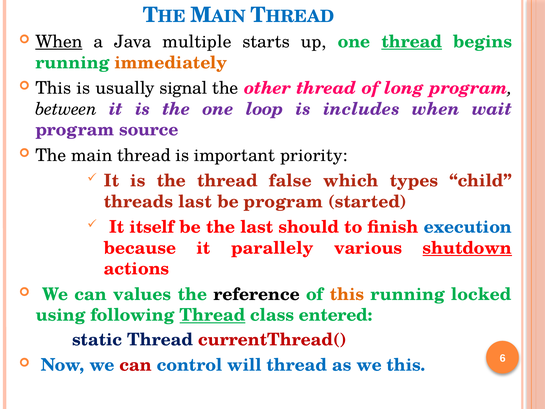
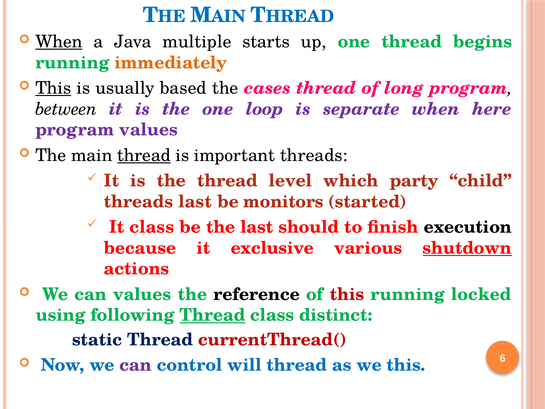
thread underline: present -> none (412, 42)
This underline: none -> present (53, 88)
signal: signal -> based (183, 88)
other: other -> cases (267, 88)
includes: includes -> separate (361, 109)
wait: wait -> here (492, 109)
program source: source -> values (149, 130)
thread underline: none -> present (144, 155)
important priority: priority -> threads (314, 155)
false: false -> level (290, 181)
types: types -> party (414, 181)
be program: program -> monitors (283, 202)
It itself: itself -> class (152, 227)
execution colour: blue -> black (468, 227)
parallely: parallely -> exclusive (272, 248)
this colour: orange -> red (347, 294)
entered: entered -> distinct (336, 315)
can colour: red -> purple (136, 365)
